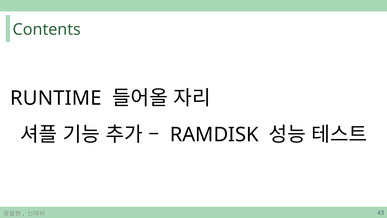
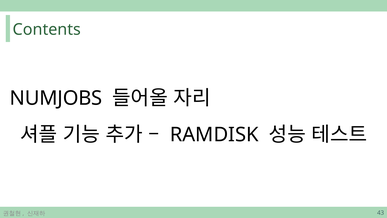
RUNTIME: RUNTIME -> NUMJOBS (56, 98)
